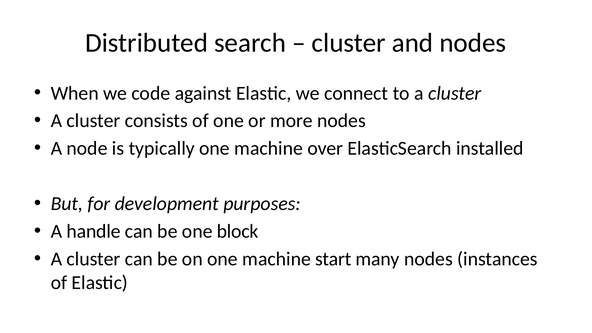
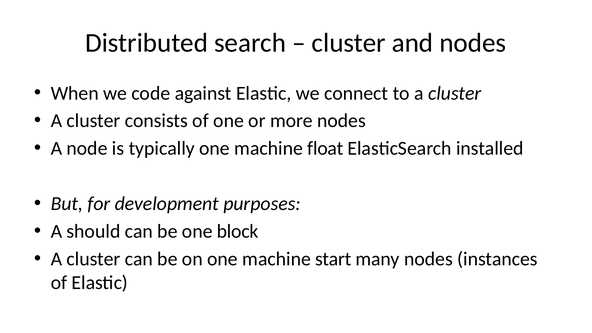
over: over -> float (325, 148)
handle: handle -> should (93, 231)
